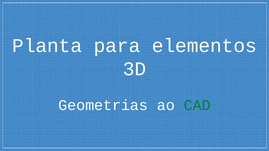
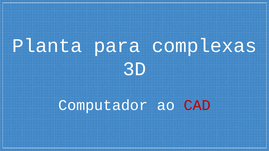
elementos: elementos -> complexas (204, 46)
Geometrias: Geometrias -> Computador (103, 105)
CAD colour: green -> red (197, 105)
